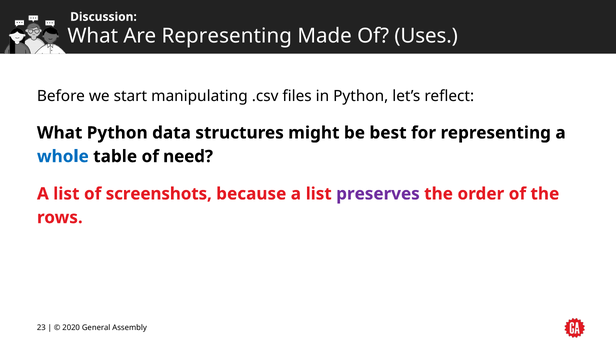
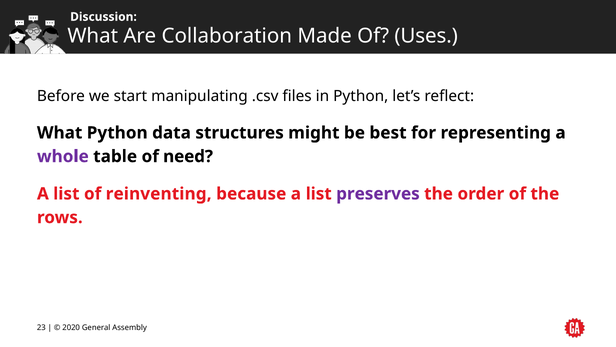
Are Representing: Representing -> Collaboration (227, 36)
whole colour: blue -> purple (63, 156)
screenshots: screenshots -> reinventing (159, 194)
